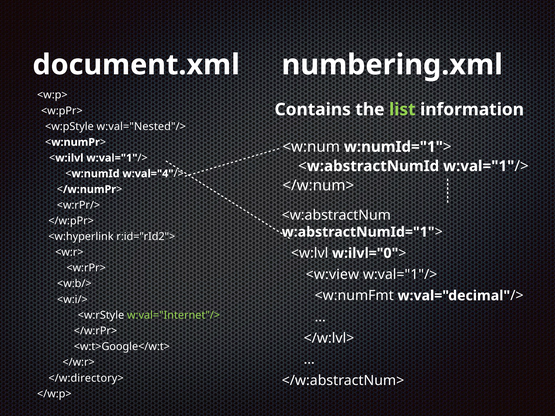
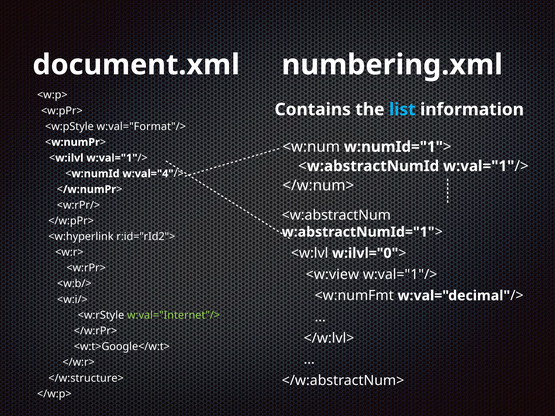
list colour: light green -> light blue (402, 110)
w:val="Nested"/>: w:val="Nested"/> -> w:val="Format"/> (141, 127)
</w:directory>: </w:directory> -> </w:structure> (86, 378)
